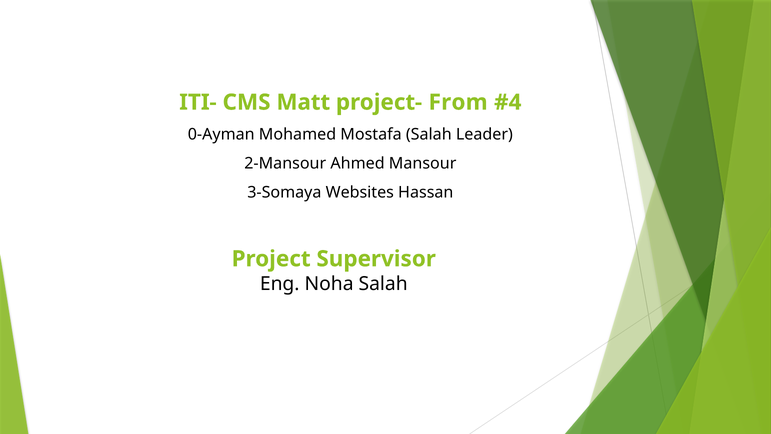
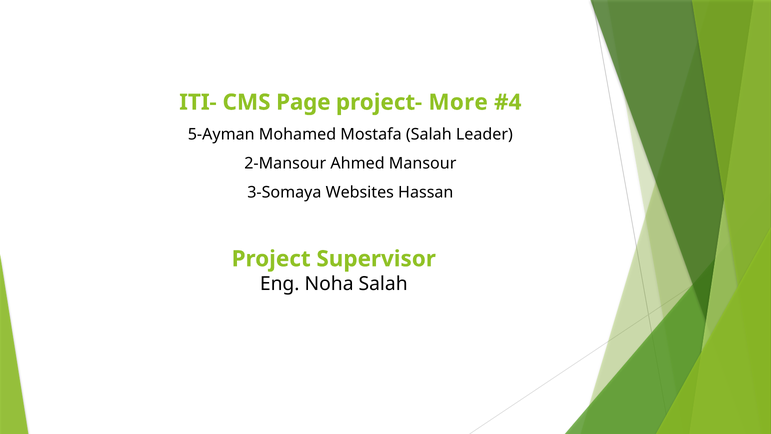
Matt: Matt -> Page (303, 102)
From: From -> More (458, 102)
0-Ayman: 0-Ayman -> 5-Ayman (221, 135)
